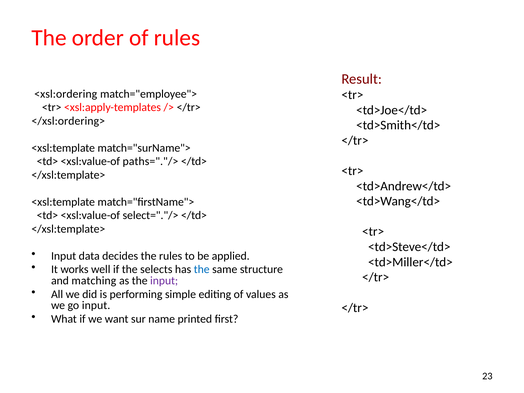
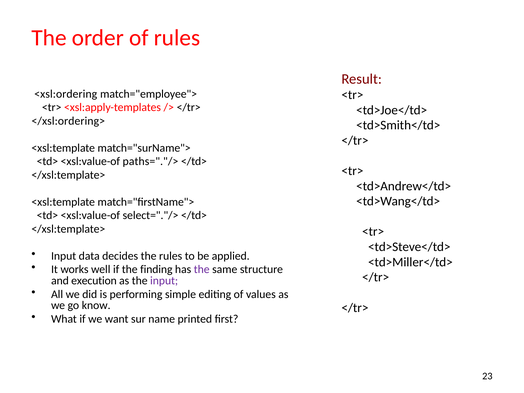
selects: selects -> finding (156, 269)
the colour: blue -> purple (202, 269)
matching: matching -> execution (94, 281)
go input: input -> know (96, 305)
